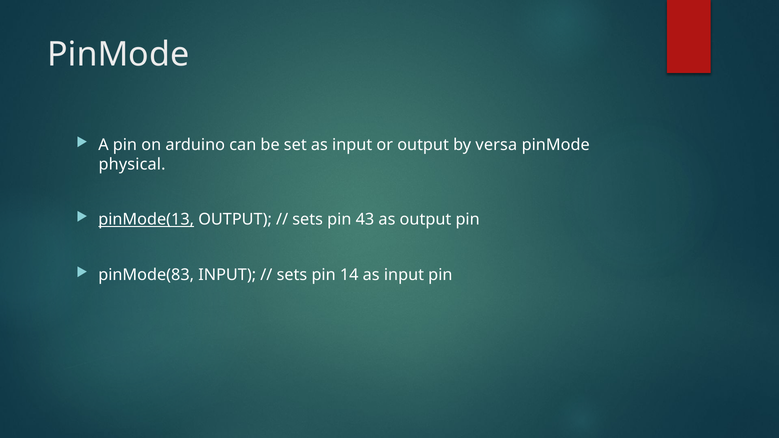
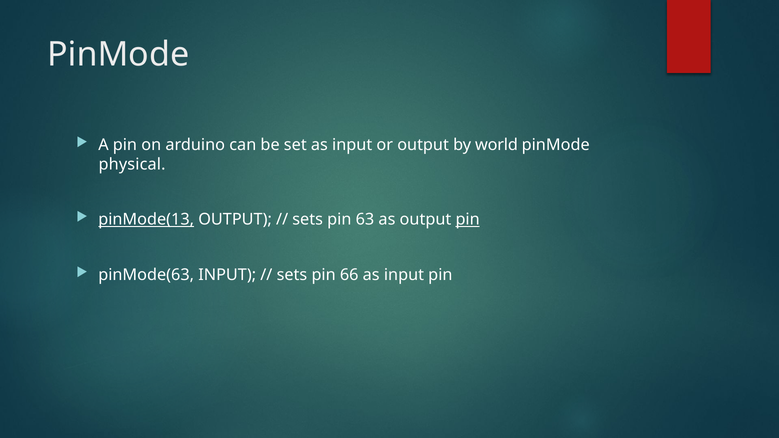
versa: versa -> world (496, 145)
43: 43 -> 63 (365, 220)
pin underline: none -> present (468, 220)
pinMode(83: pinMode(83 -> pinMode(63 (146, 275)
14: 14 -> 66 (349, 275)
